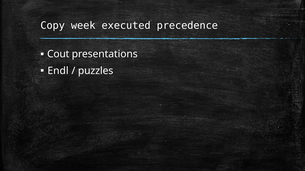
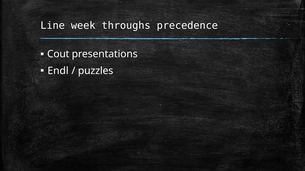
Copy: Copy -> Line (53, 26)
executed: executed -> throughs (126, 26)
